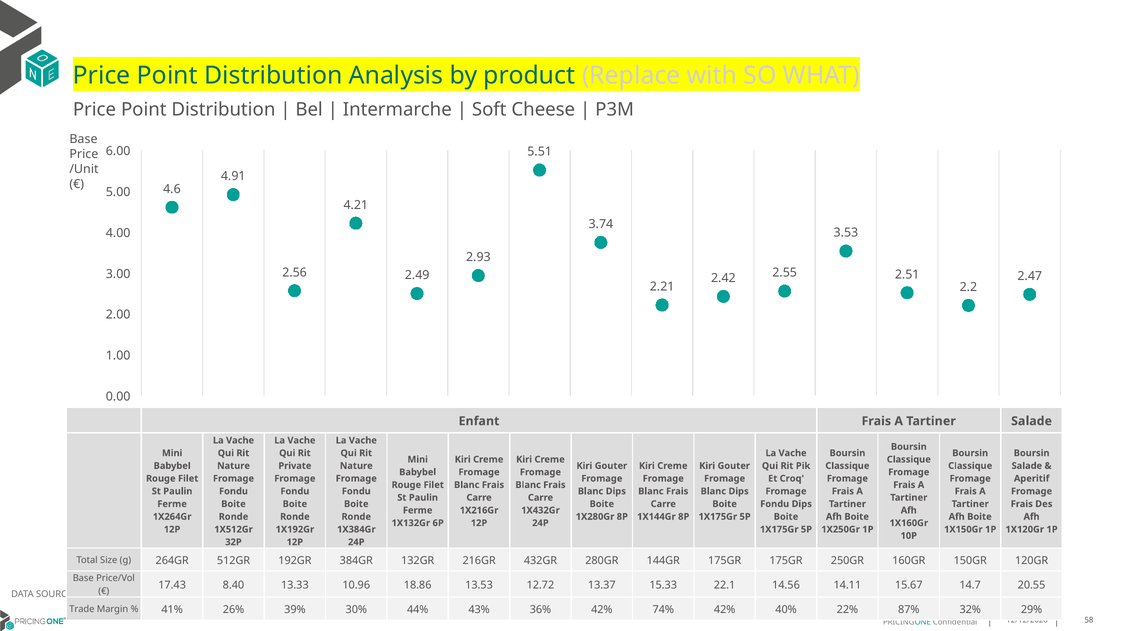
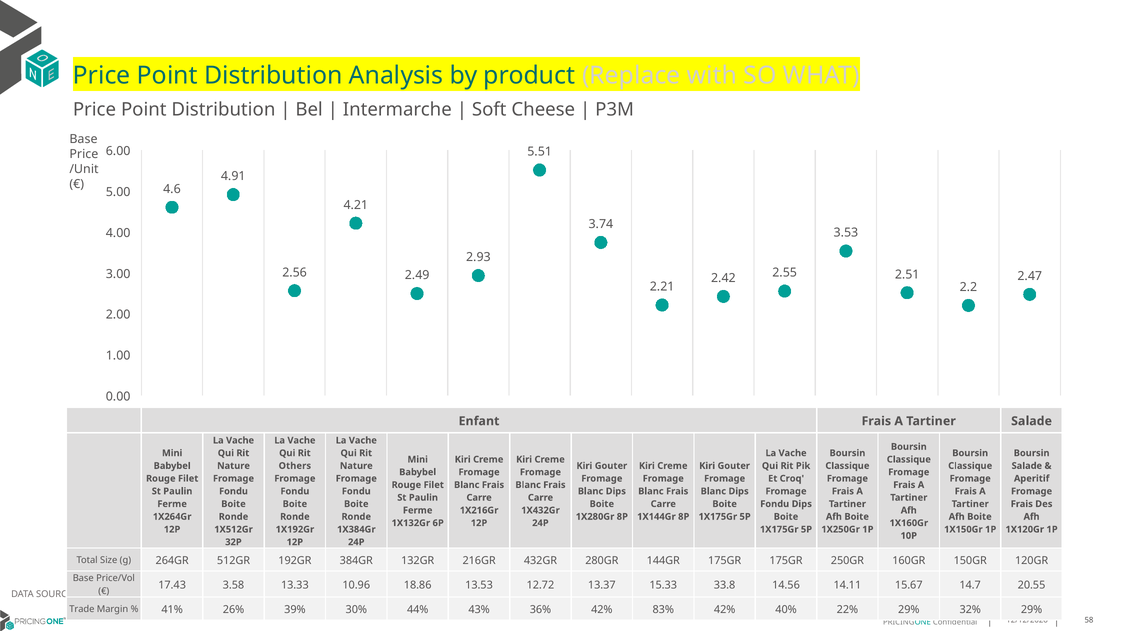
Private: Private -> Others (295, 465)
8.40: 8.40 -> 3.58 (233, 585)
22.1: 22.1 -> 33.8 (725, 585)
74%: 74% -> 83% (663, 609)
22% 87%: 87% -> 29% (909, 609)
